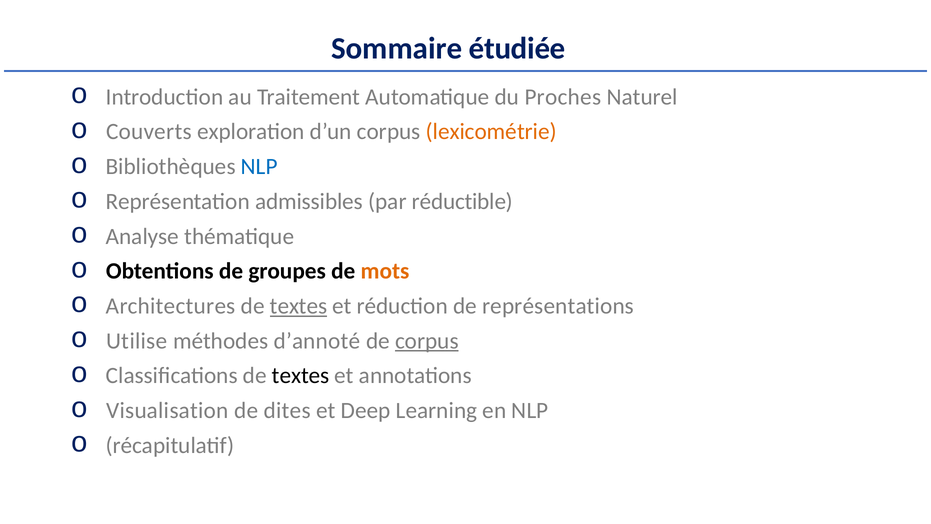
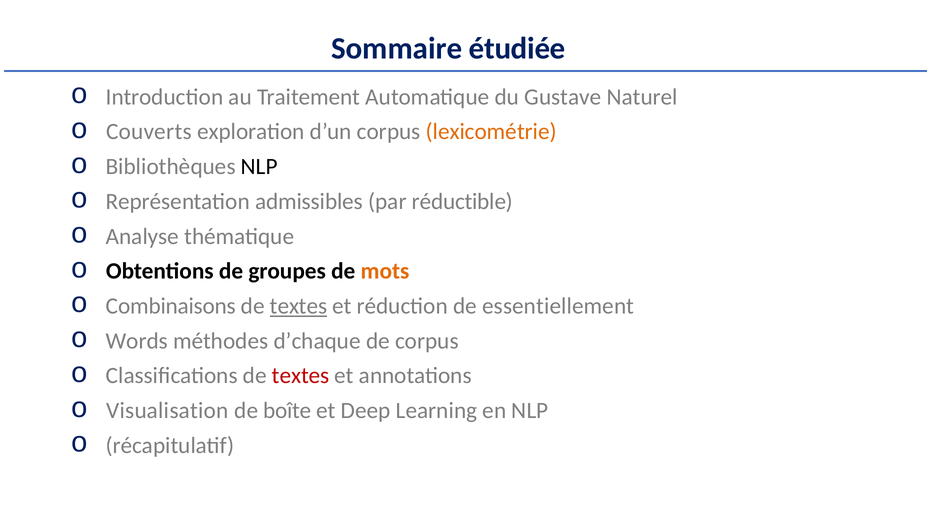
Proches: Proches -> Gustave (563, 97)
NLP colour: blue -> black (259, 167)
Architectures: Architectures -> Combinaisons (171, 306)
représentations: représentations -> essentiellement (558, 306)
Utilise: Utilise -> Words (137, 341)
d’annoté: d’annoté -> d’chaque (317, 341)
corpus underline: present -> none (427, 341)
textes colour: black -> red (301, 376)
dites: dites -> boîte (287, 410)
